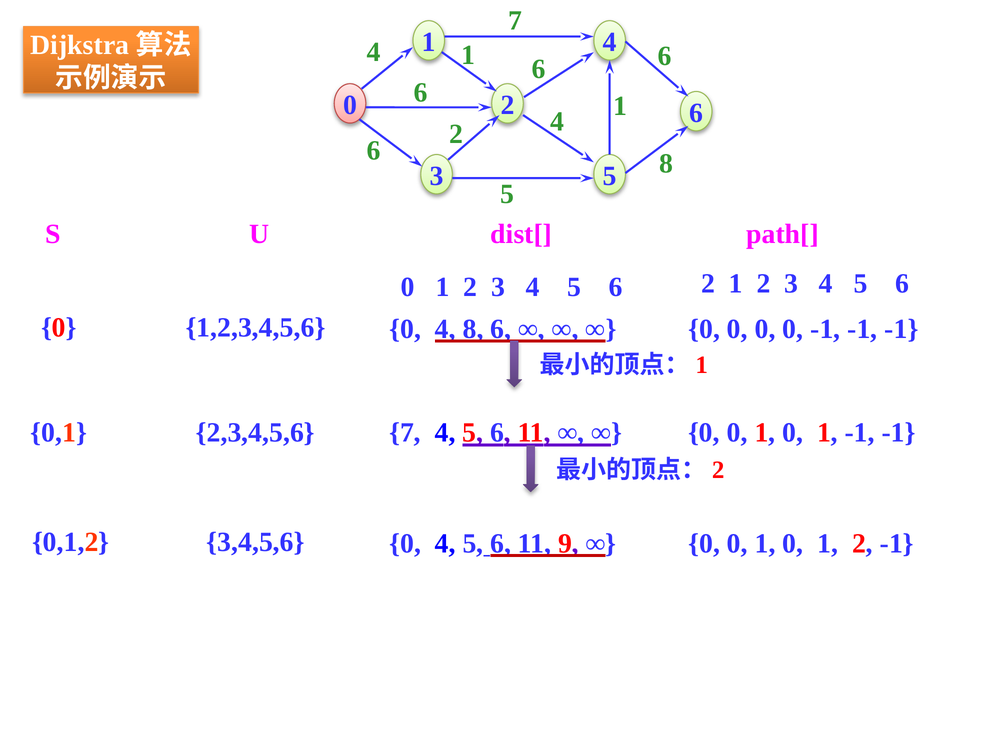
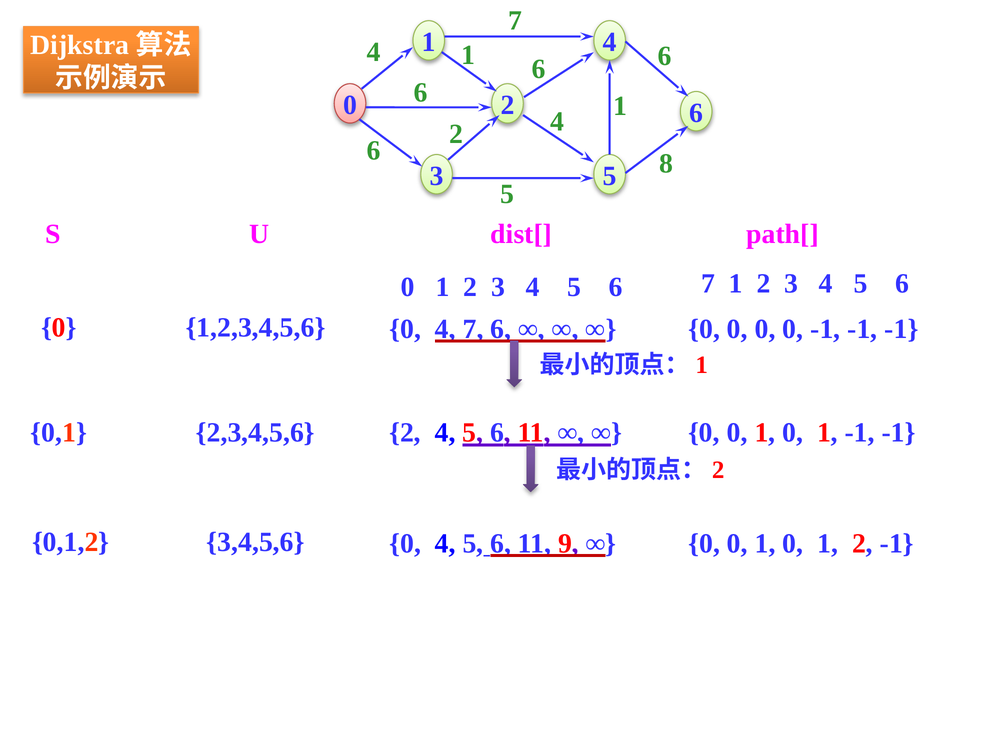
5 6 2: 2 -> 7 (708, 283)
0 4 8: 8 -> 7 (473, 329)
2,3,4,5,6 7: 7 -> 2 (405, 432)
